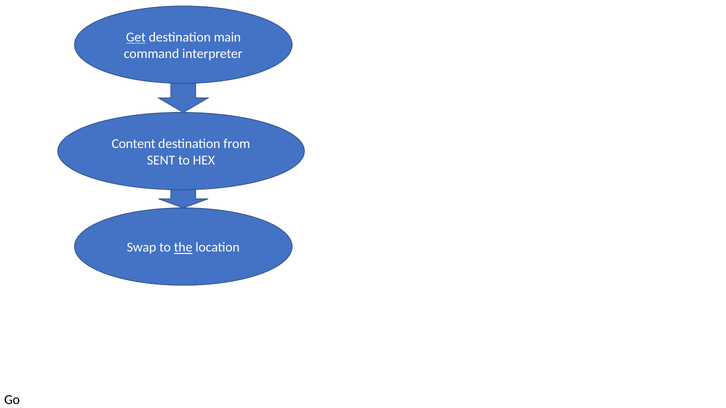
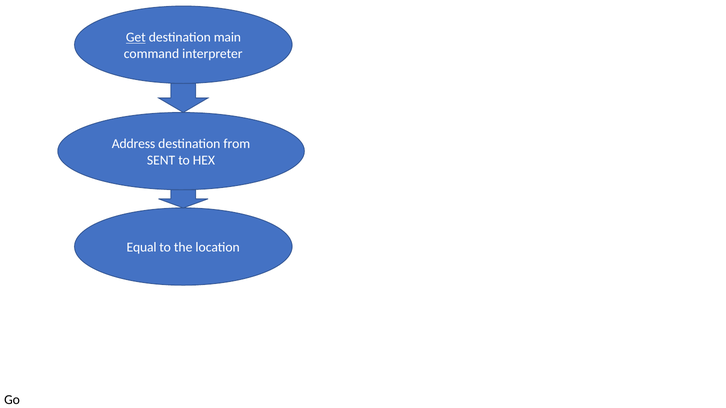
Content: Content -> Address (134, 144)
Swap: Swap -> Equal (142, 248)
the underline: present -> none (183, 248)
